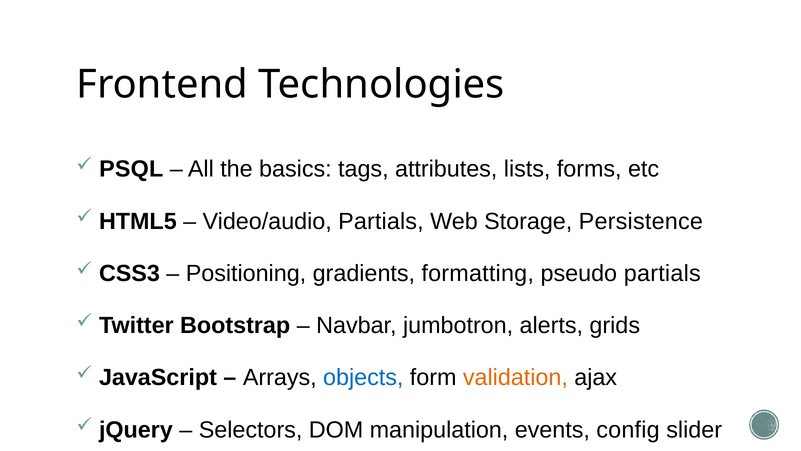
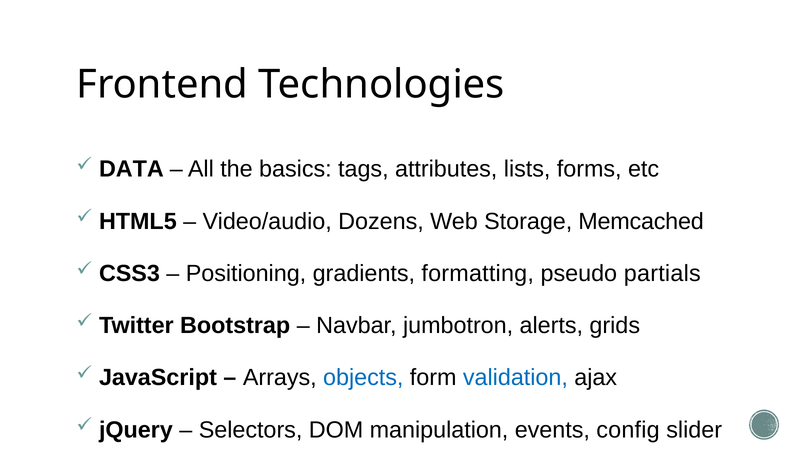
PSQL: PSQL -> DATA (131, 169)
Video/audio Partials: Partials -> Dozens (381, 221)
Persistence: Persistence -> Memcached (641, 221)
validation colour: orange -> blue (515, 377)
